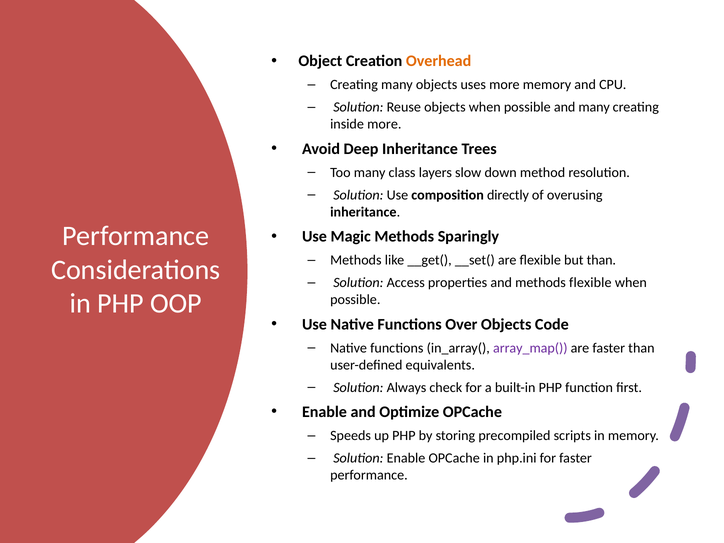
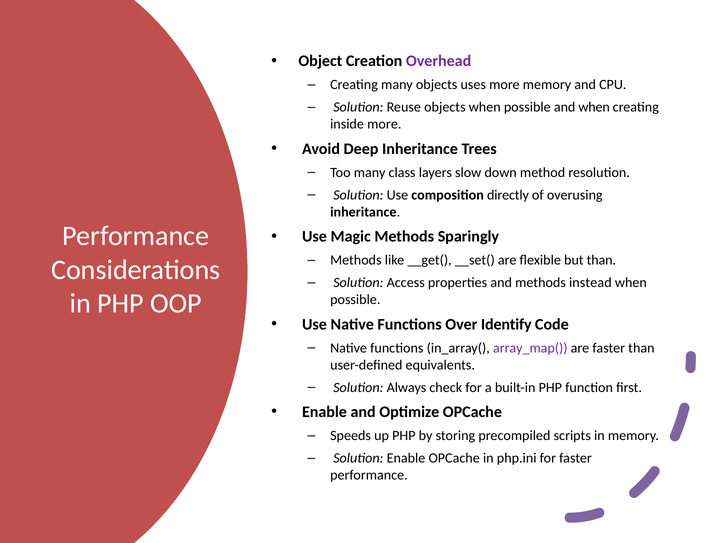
Overhead colour: orange -> purple (439, 61)
and many: many -> when (594, 107)
methods flexible: flexible -> instead (590, 283)
Over Objects: Objects -> Identify (506, 324)
